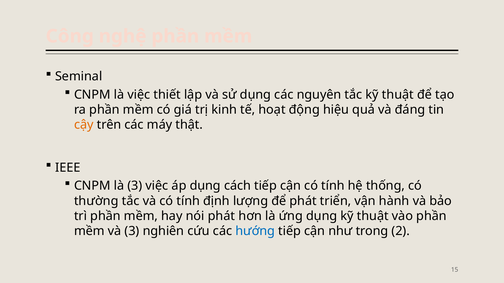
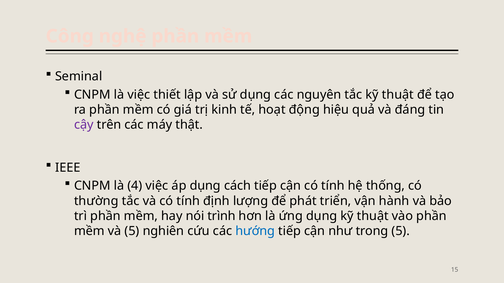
cậy colour: orange -> purple (84, 125)
là 3: 3 -> 4 (135, 186)
nói phát: phát -> trình (222, 216)
và 3: 3 -> 5 (132, 231)
trong 2: 2 -> 5 (401, 231)
